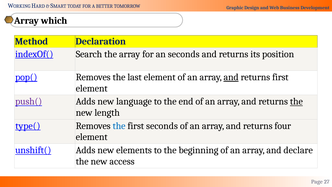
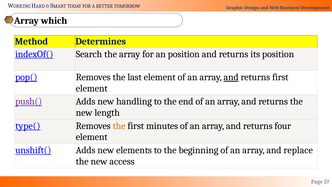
Declaration: Declaration -> Determines (101, 41)
an seconds: seconds -> position (184, 54)
language: language -> handling (134, 101)
the underline: present -> none (296, 101)
the colour: blue -> orange (119, 126)
first seconds: seconds -> minutes (162, 126)
declare: declare -> replace (298, 150)
